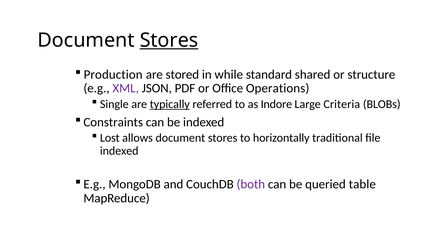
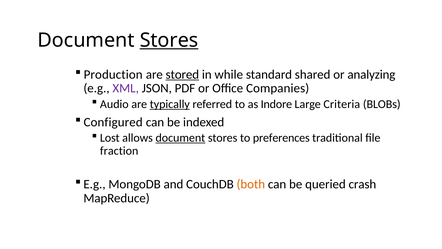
stored underline: none -> present (182, 74)
structure: structure -> analyzing (371, 74)
Operations: Operations -> Companies (278, 88)
Single: Single -> Audio (114, 104)
Constraints: Constraints -> Configured (113, 122)
document underline: none -> present (180, 138)
horizontally: horizontally -> preferences (281, 138)
indexed: indexed -> fraction (119, 151)
both colour: purple -> orange (251, 184)
table: table -> crash (362, 184)
